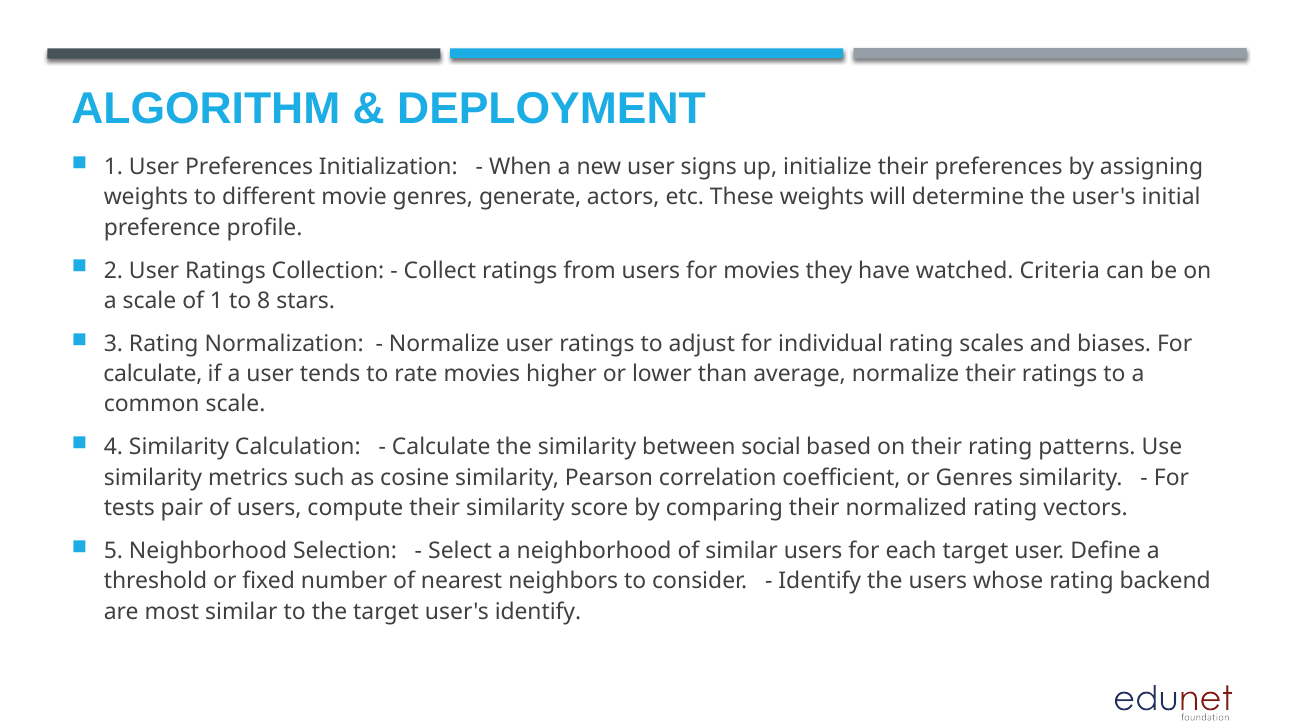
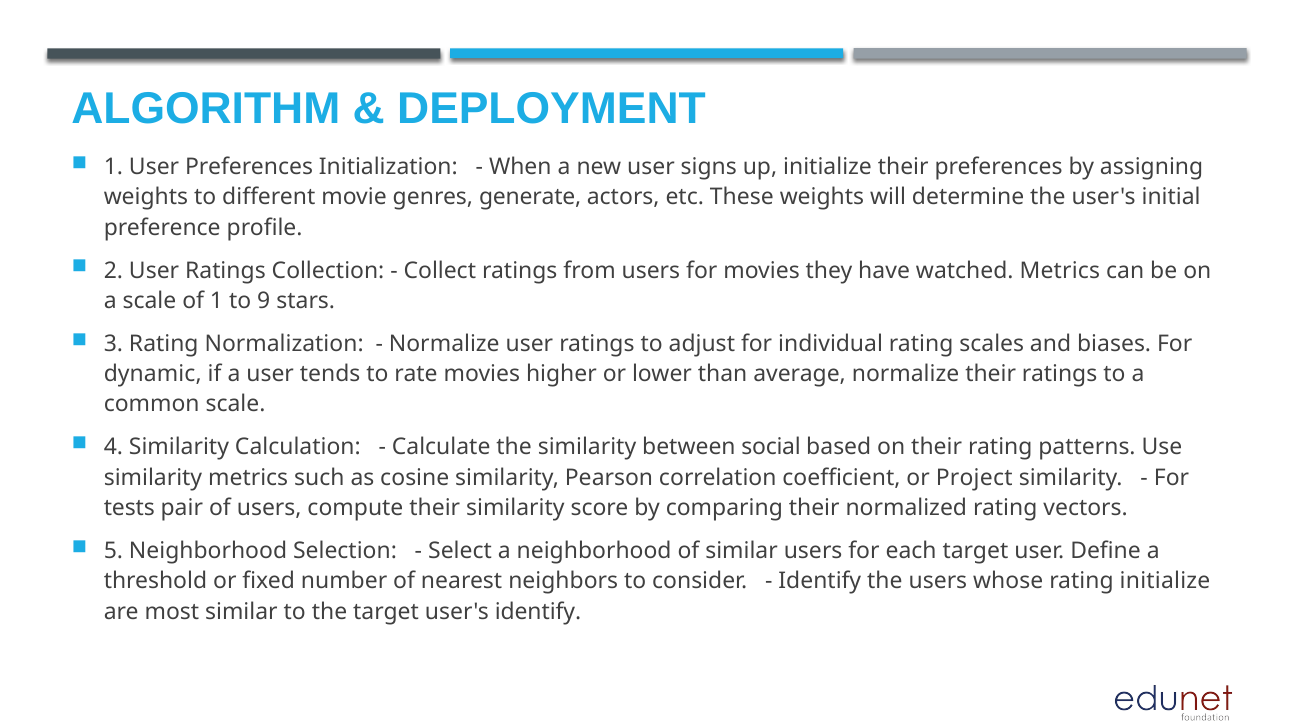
watched Criteria: Criteria -> Metrics (1060, 270)
8: 8 -> 9 (264, 301)
calculate: calculate -> dynamic (153, 374)
or Genres: Genres -> Project (974, 478)
rating backend: backend -> initialize (1165, 581)
